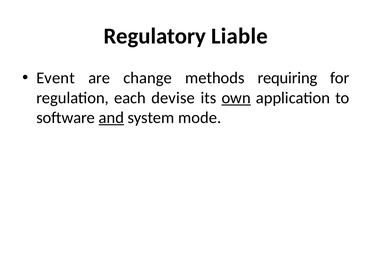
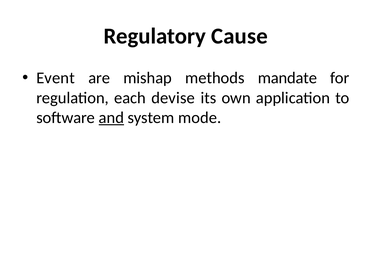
Liable: Liable -> Cause (239, 36)
change: change -> mishap (148, 78)
requiring: requiring -> mandate (287, 78)
own underline: present -> none (236, 98)
